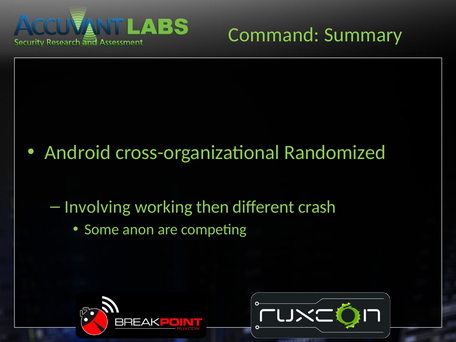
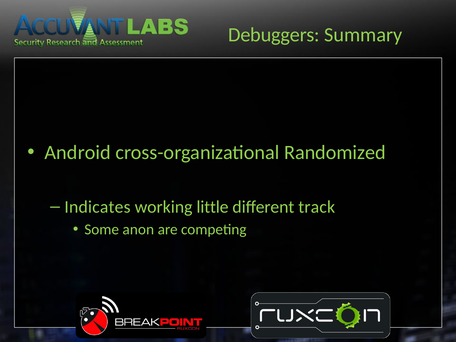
Command: Command -> Debuggers (274, 35)
Involving: Involving -> Indicates (97, 207)
then: then -> little (212, 207)
crash: crash -> track (317, 207)
